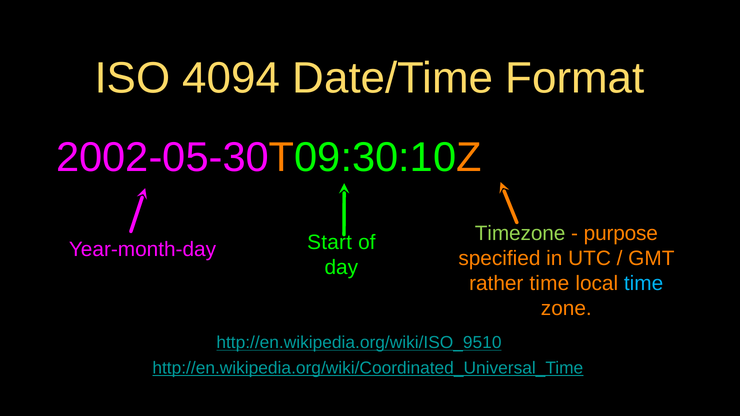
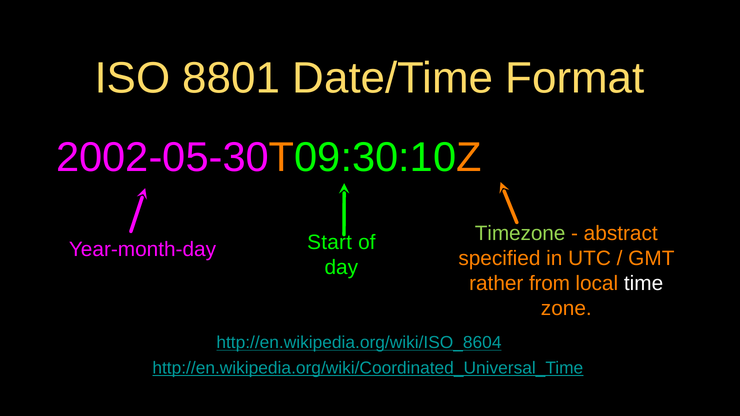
4094: 4094 -> 8801 (231, 78)
purpose: purpose -> abstract (621, 234)
rather time: time -> from (550, 284)
time colour: light blue -> white (644, 284)
http://en.wikipedia.org/wiki/ISO_9510: http://en.wikipedia.org/wiki/ISO_9510 -> http://en.wikipedia.org/wiki/ISO_8604 (359, 343)
